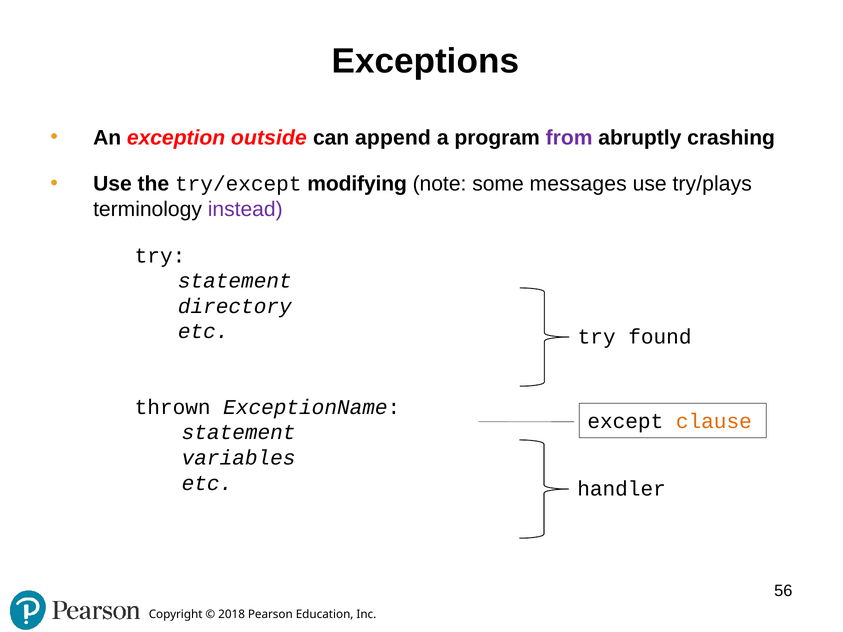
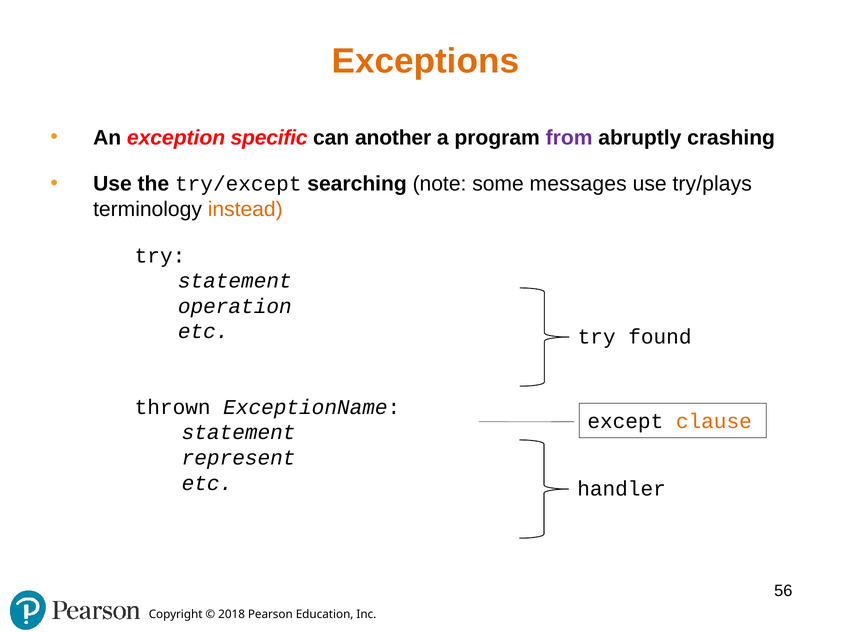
Exceptions colour: black -> orange (426, 61)
outside: outside -> specific (269, 138)
append: append -> another (393, 138)
modifying: modifying -> searching (357, 184)
instead colour: purple -> orange (245, 209)
directory: directory -> operation (235, 306)
variables: variables -> represent (239, 458)
